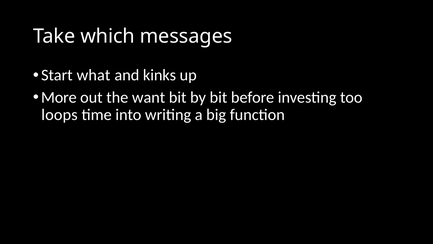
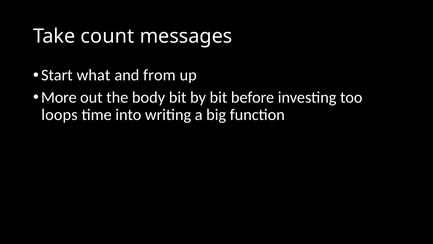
which: which -> count (107, 36)
kinks: kinks -> from (159, 75)
want: want -> body (149, 97)
